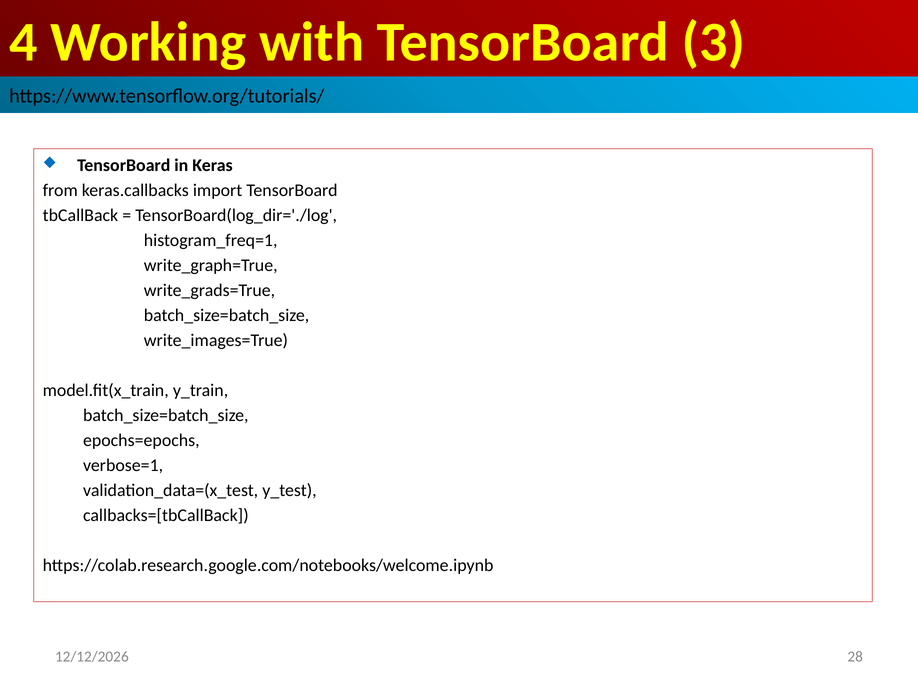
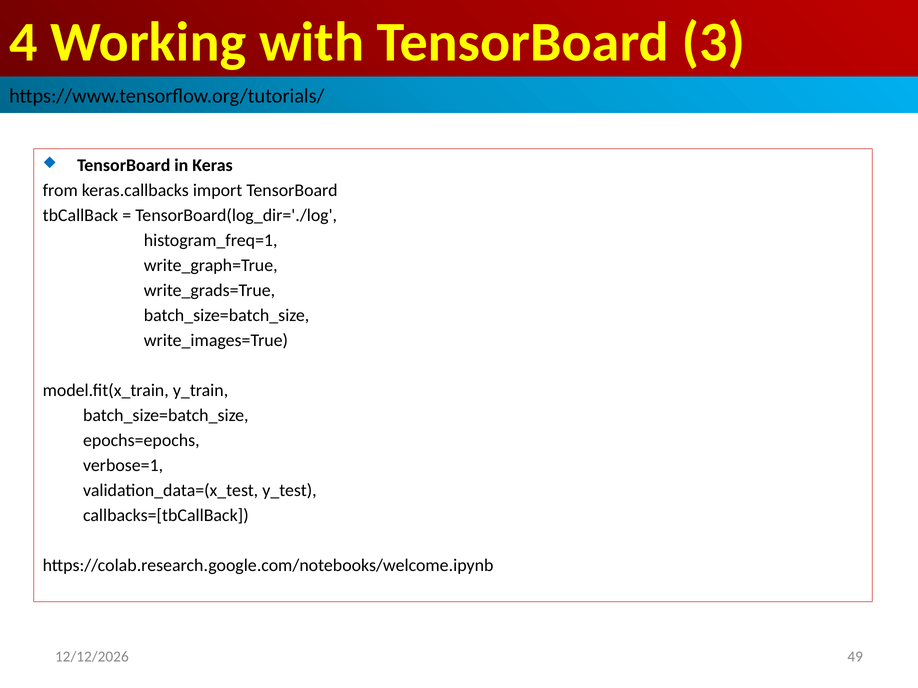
28: 28 -> 49 (855, 657)
